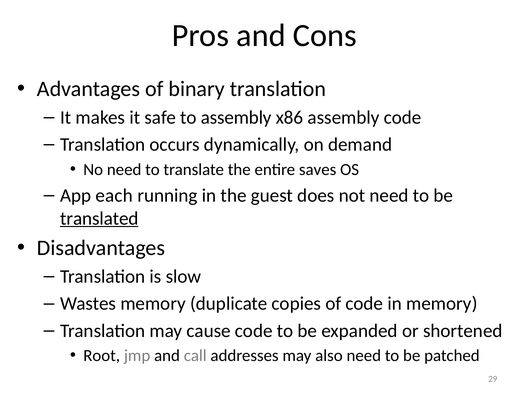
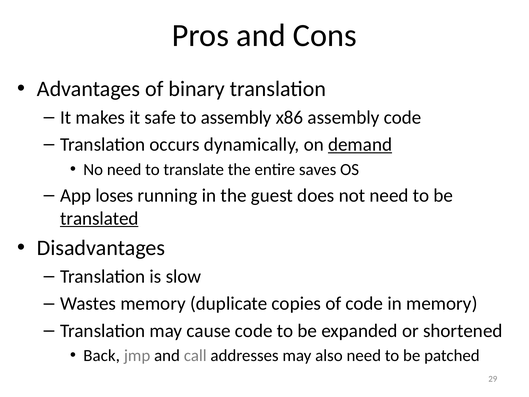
demand underline: none -> present (360, 145)
each: each -> loses (114, 195)
Root: Root -> Back (102, 355)
